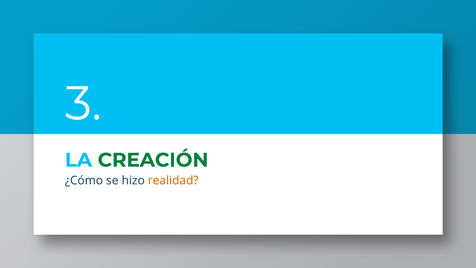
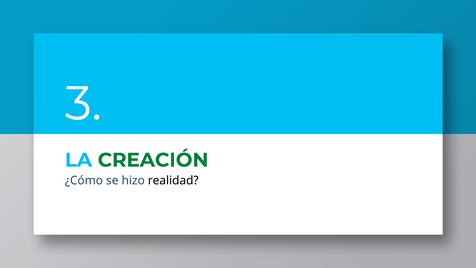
realidad colour: orange -> black (173, 180)
